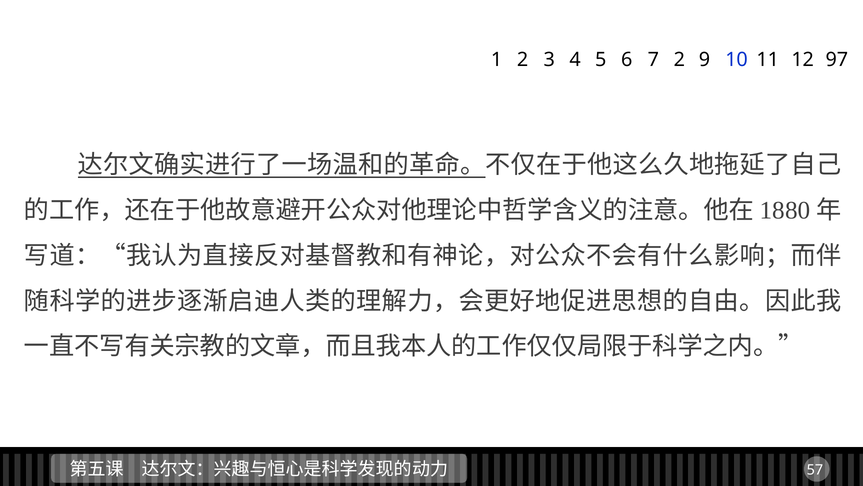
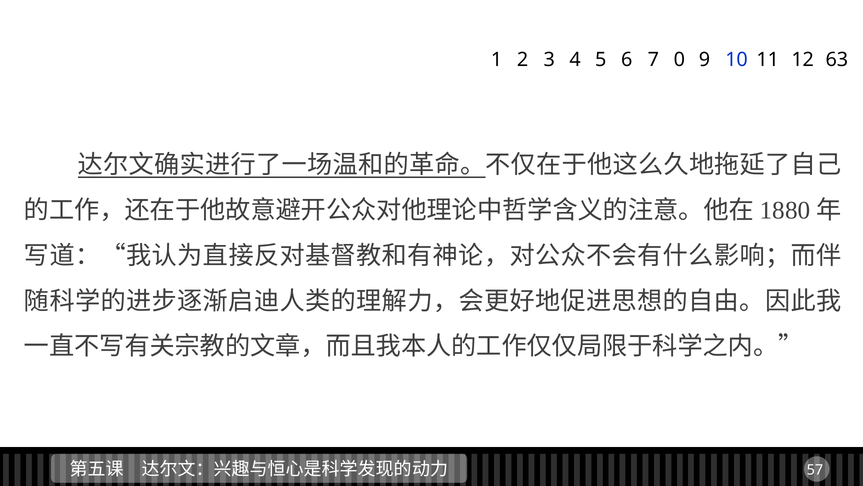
7 2: 2 -> 0 (679, 60)
97: 97 -> 63 (837, 60)
